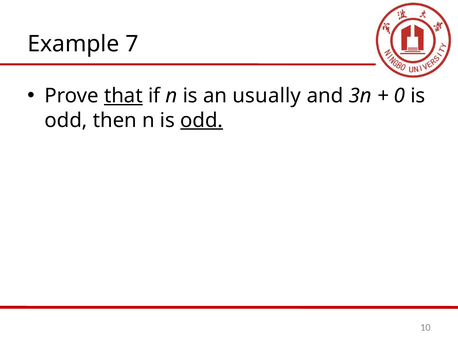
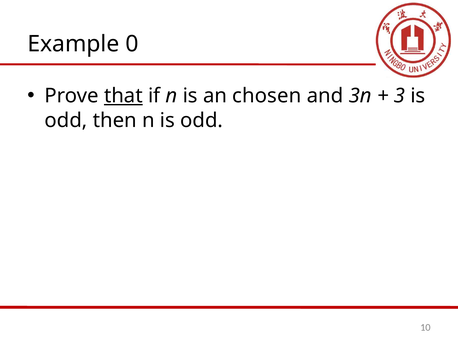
7: 7 -> 0 (132, 44)
usually: usually -> chosen (267, 96)
0: 0 -> 3 (400, 96)
odd underline: present -> none (202, 121)
